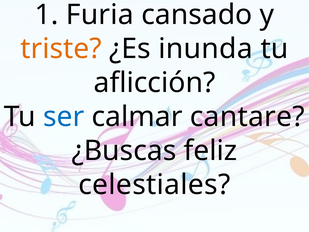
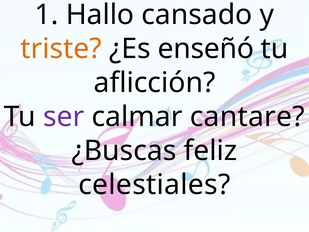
Furia: Furia -> Hallo (100, 15)
inunda: inunda -> enseñó (206, 49)
ser colour: blue -> purple (64, 117)
